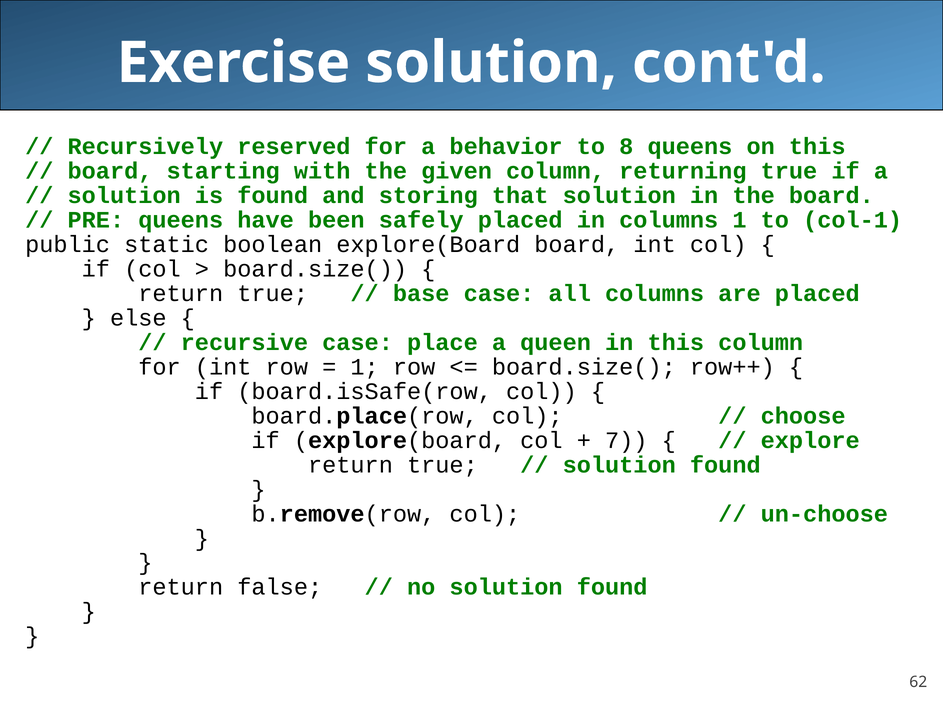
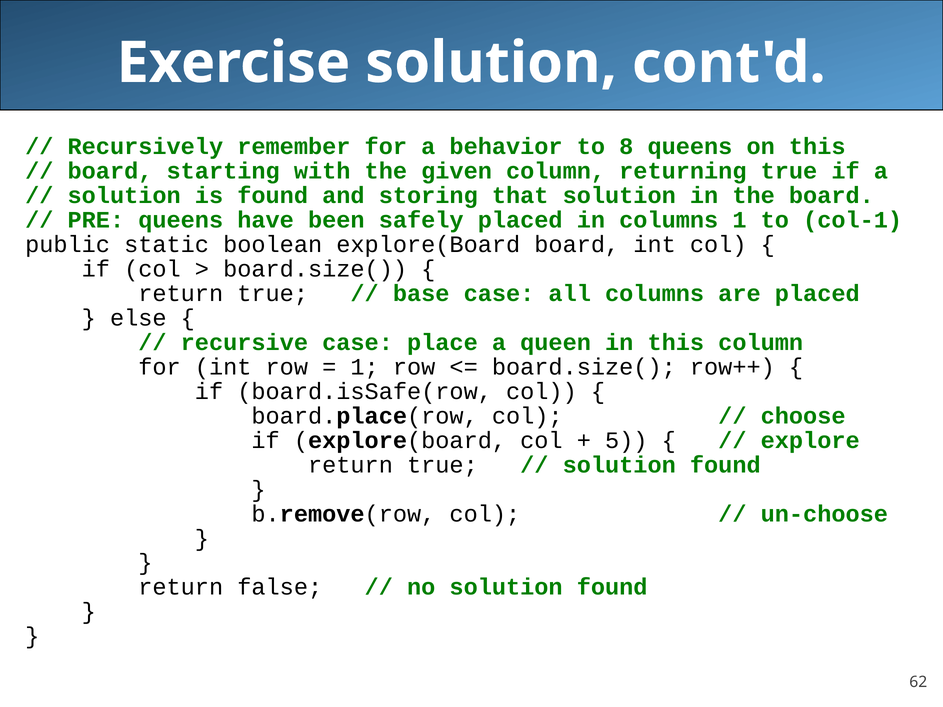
reserved: reserved -> remember (294, 146)
7: 7 -> 5 (626, 440)
